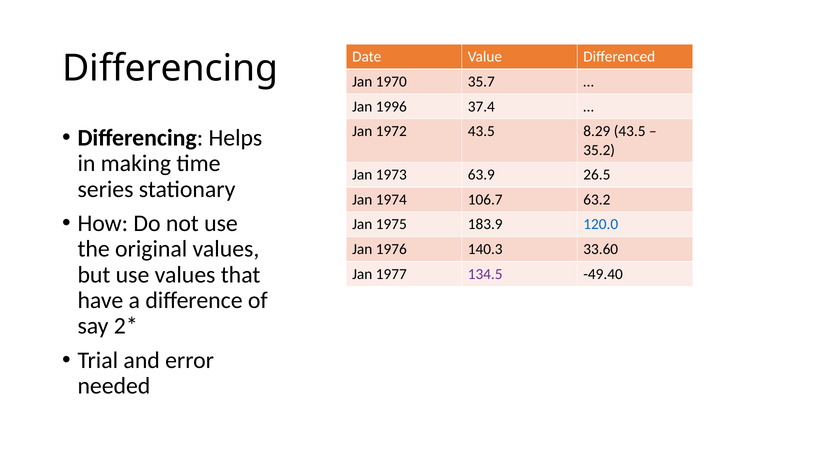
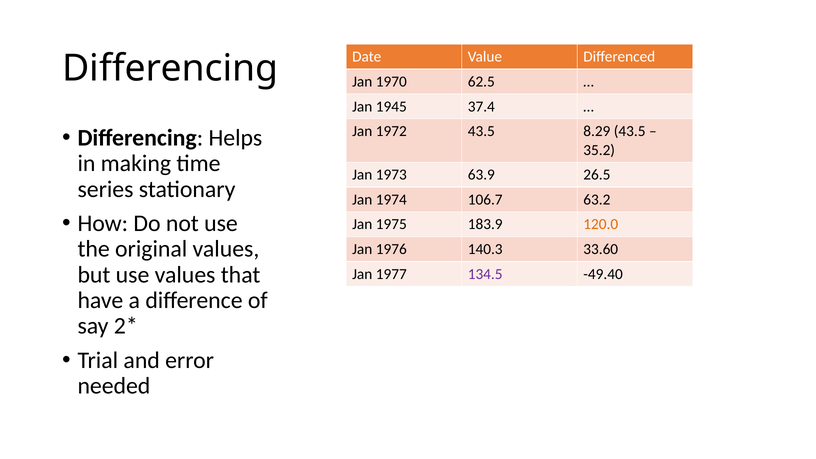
35.7: 35.7 -> 62.5 (481, 82)
1996: 1996 -> 1945 (391, 106)
120.0 colour: blue -> orange (601, 224)
